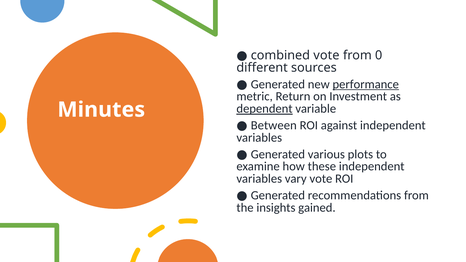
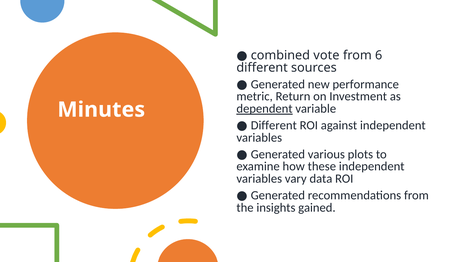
0: 0 -> 6 (379, 55)
performance underline: present -> none (366, 84)
Between: Between -> Different (274, 125)
vary vote: vote -> data (321, 179)
